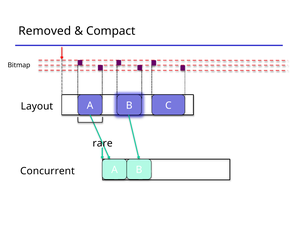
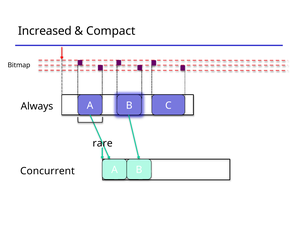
Removed: Removed -> Increased (45, 31)
Layout: Layout -> Always (37, 107)
